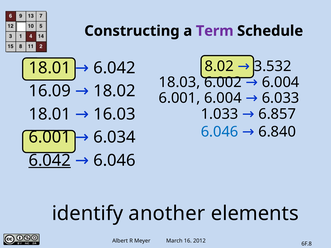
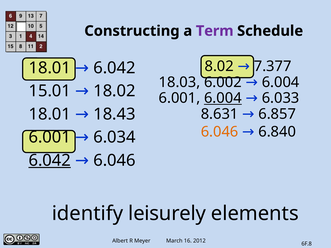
3.532: 3.532 -> 7.377 (273, 66)
16.09: 16.09 -> 15.01 (50, 91)
6.004 underline: none -> present (223, 98)
16.03: 16.03 -> 18.43 (114, 114)
1.033: 1.033 -> 8.631 (220, 114)
6.046 colour: blue -> orange (220, 132)
another: another -> leisurely (167, 214)
